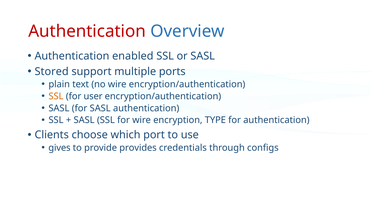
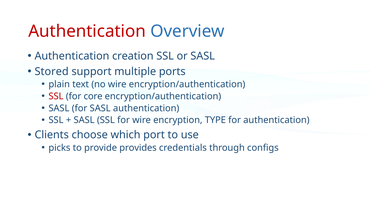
enabled: enabled -> creation (133, 56)
SSL colour: orange -> red (56, 96)
user: user -> core (93, 96)
gives: gives -> picks (59, 147)
